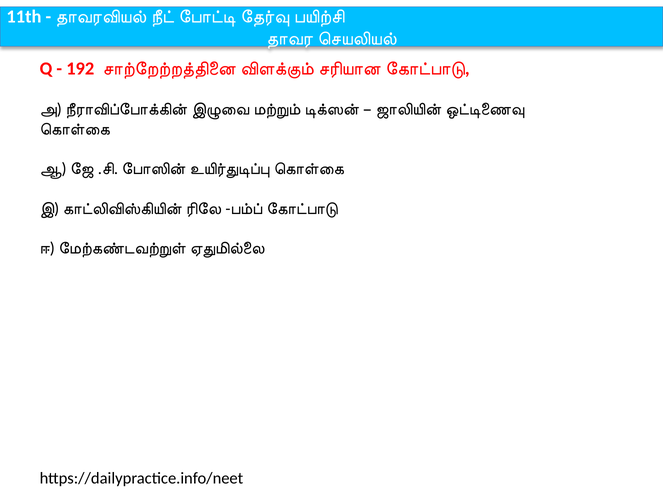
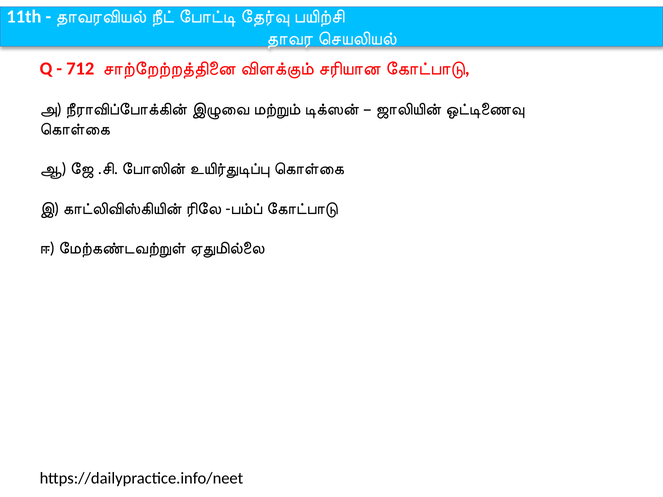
192: 192 -> 712 (80, 69)
